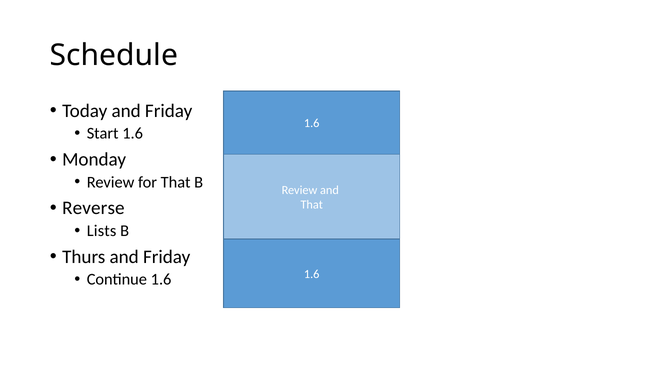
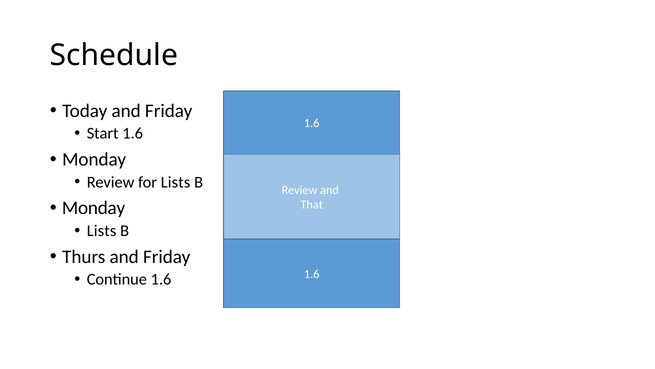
for That: That -> Lists (176, 182)
Reverse: Reverse -> Monday (94, 208)
